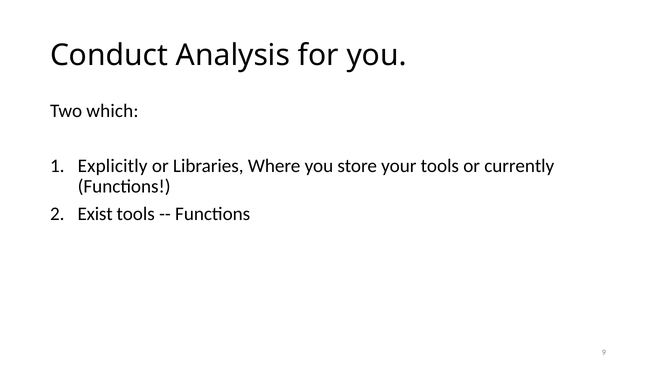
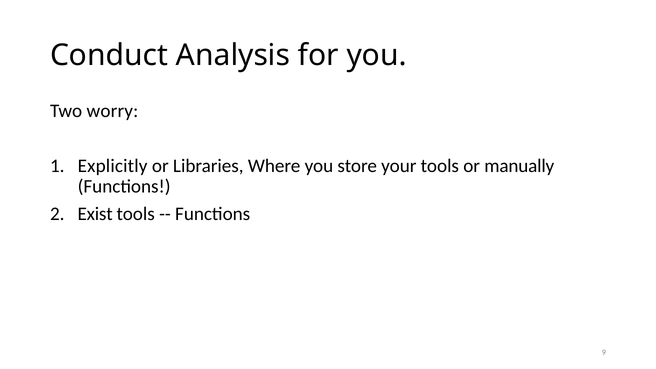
which: which -> worry (112, 111)
currently: currently -> manually (519, 166)
